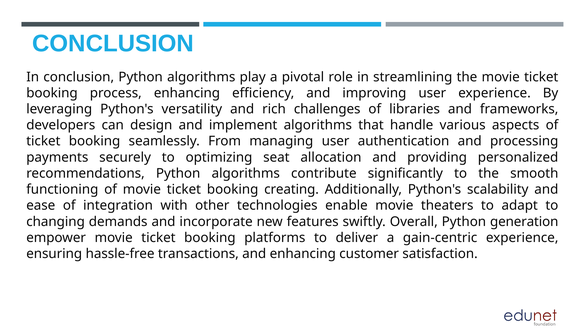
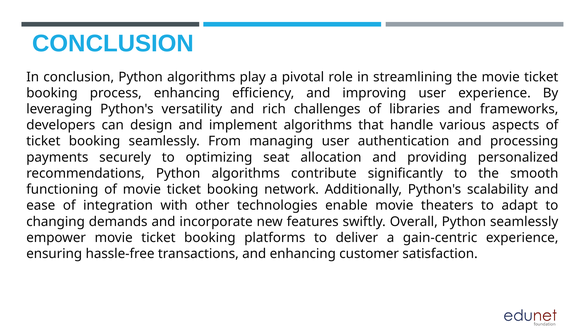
creating: creating -> network (292, 190)
Python generation: generation -> seamlessly (524, 222)
